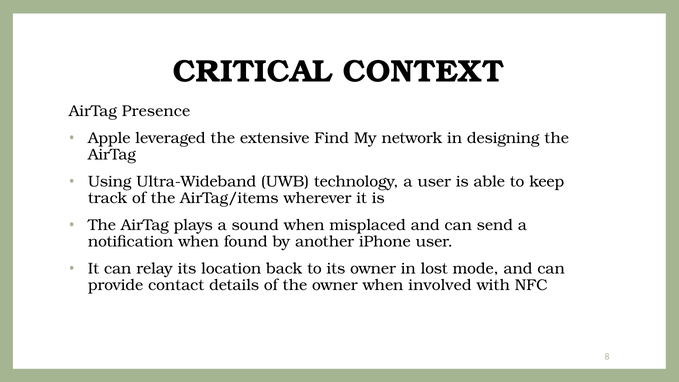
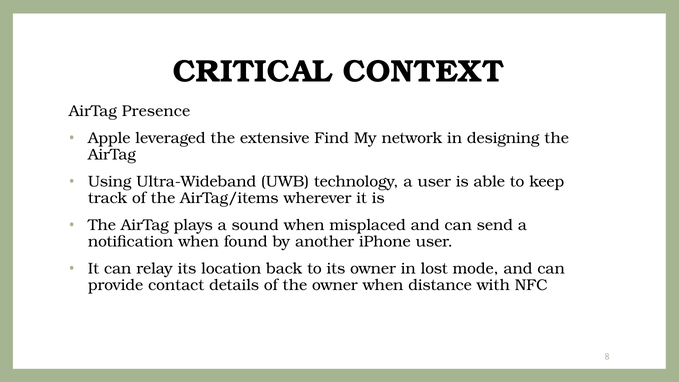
involved: involved -> distance (440, 285)
